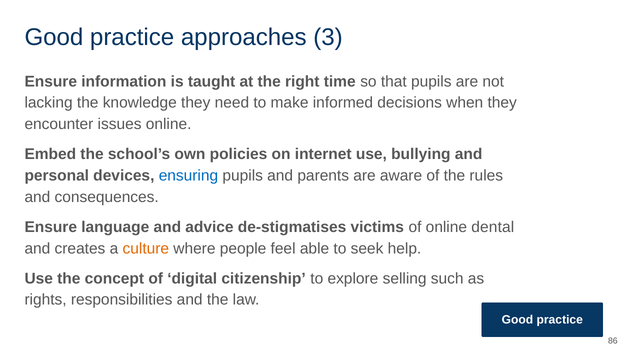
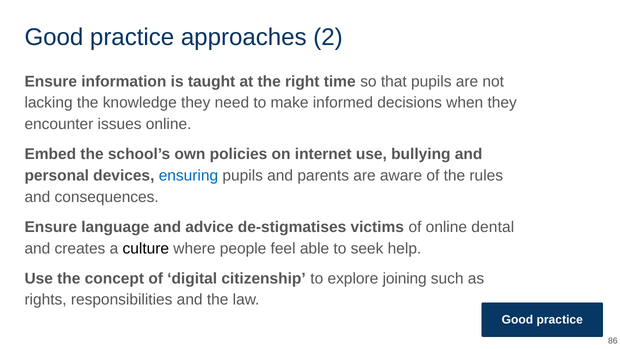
3: 3 -> 2 (328, 37)
culture colour: orange -> black (146, 248)
selling: selling -> joining (405, 278)
